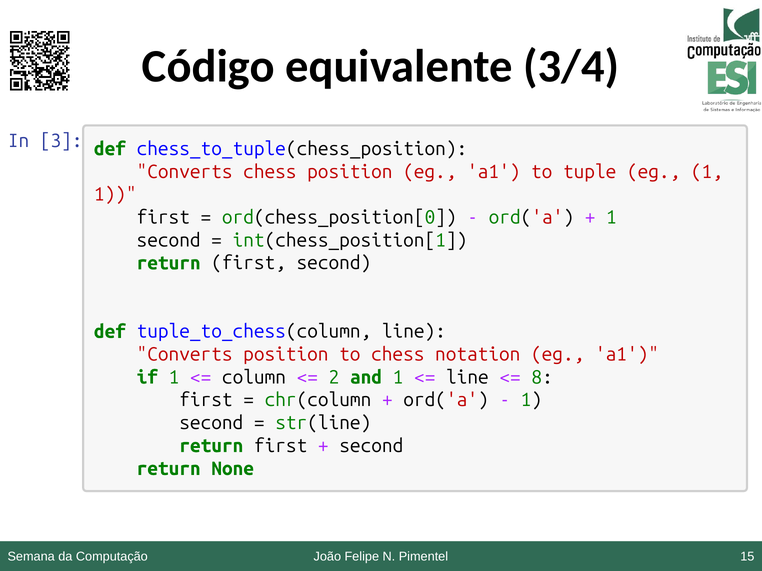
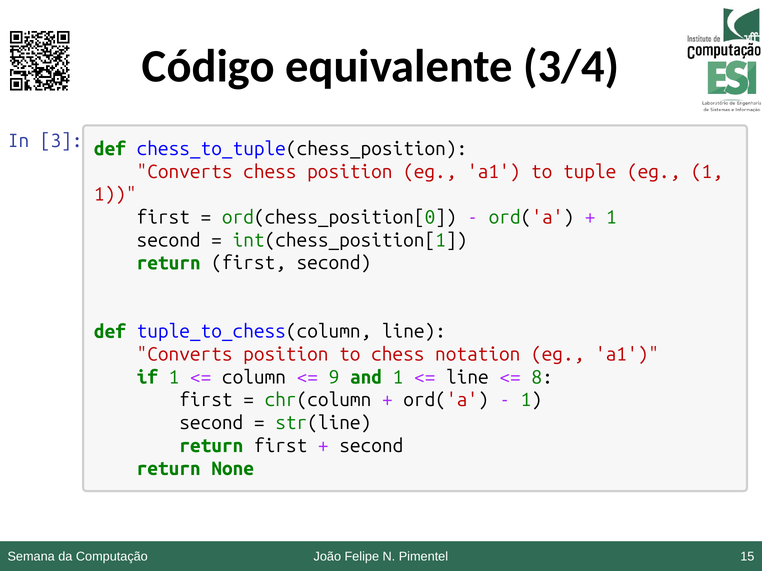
2: 2 -> 9 (334, 378)
